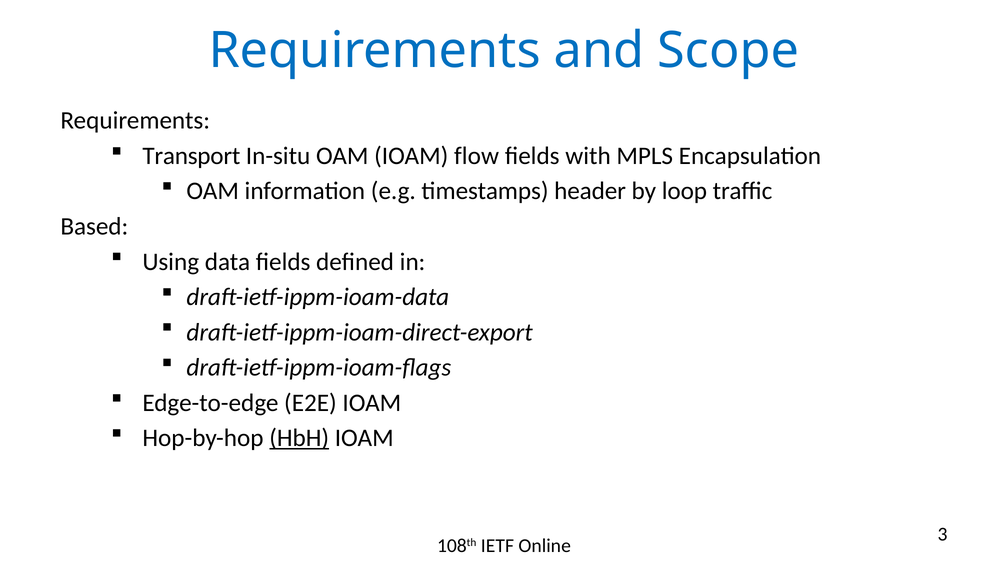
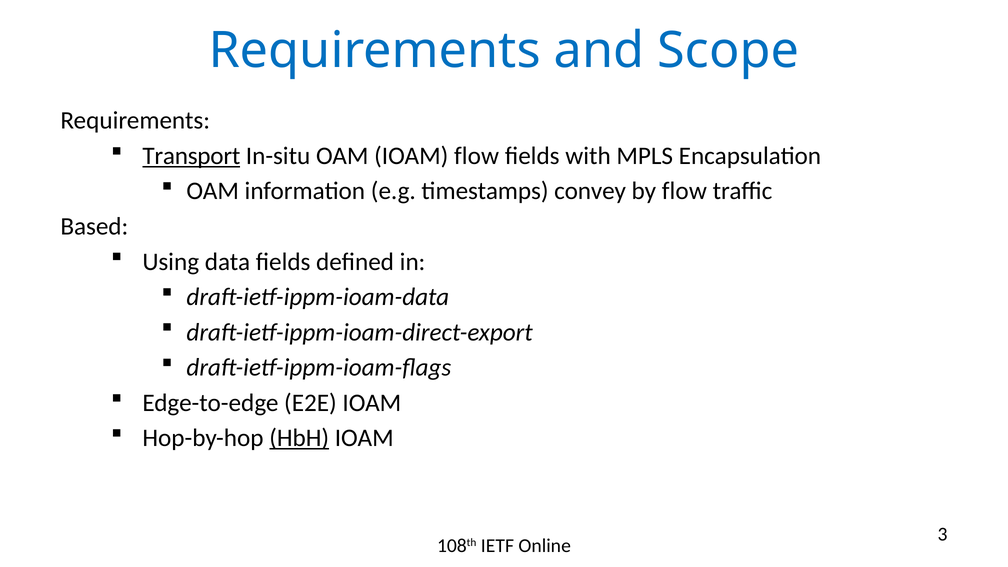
Transport underline: none -> present (191, 156)
header: header -> convey (590, 191)
by loop: loop -> flow (684, 191)
